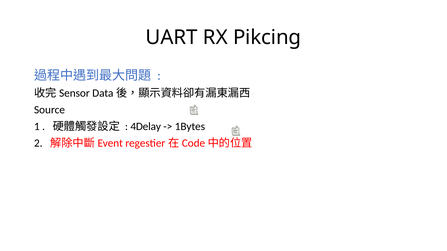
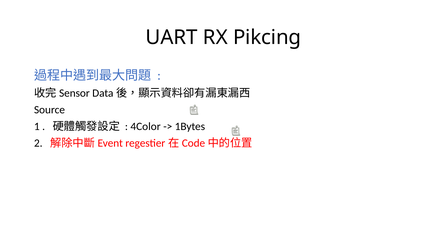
4Delay: 4Delay -> 4Color (146, 127)
